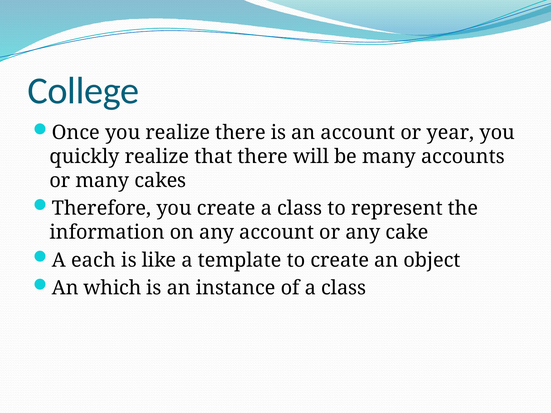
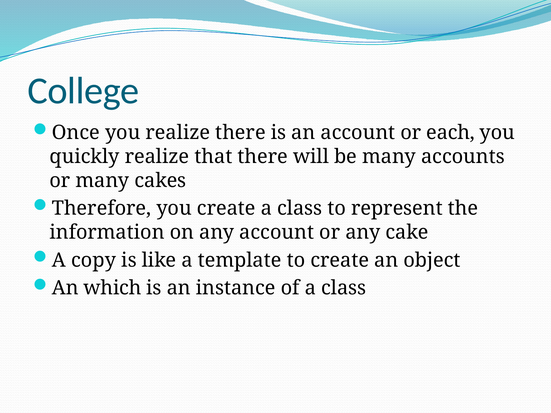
year: year -> each (451, 133)
each: each -> copy (94, 260)
